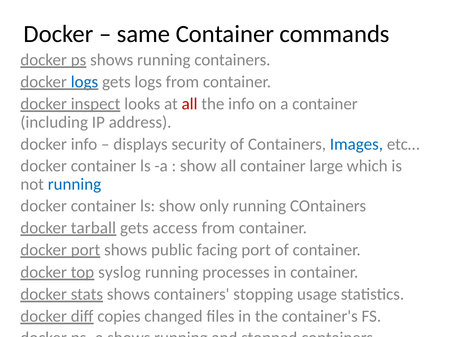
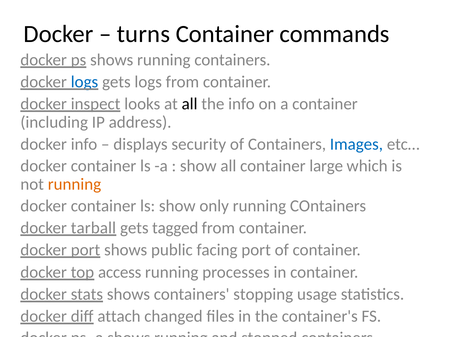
same: same -> turns (143, 34)
all colour: red -> black (190, 104)
running colour: blue -> orange (74, 184)
access: access -> tagged (175, 228)
syslog: syslog -> access (120, 272)
copies: copies -> attach (119, 316)
